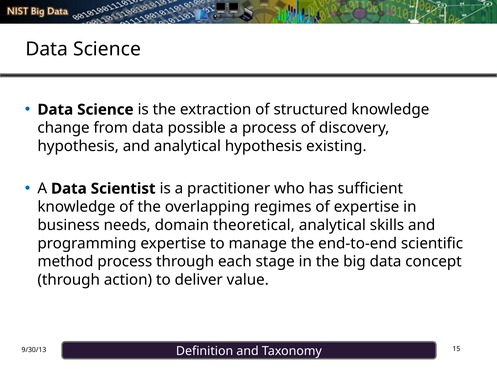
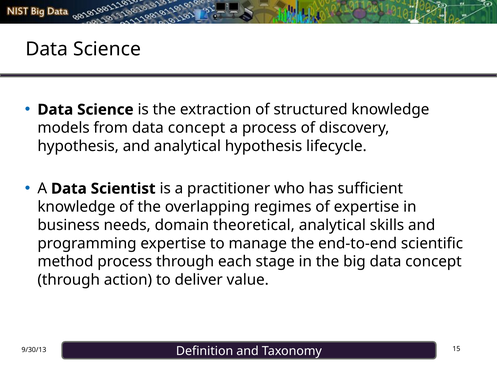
change: change -> models (64, 128)
from data possible: possible -> concept (197, 128)
existing: existing -> lifecycle (336, 146)
